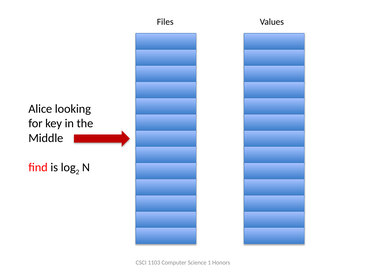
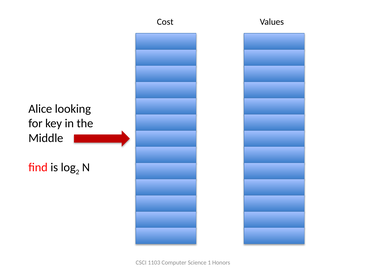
Files: Files -> Cost (165, 22)
